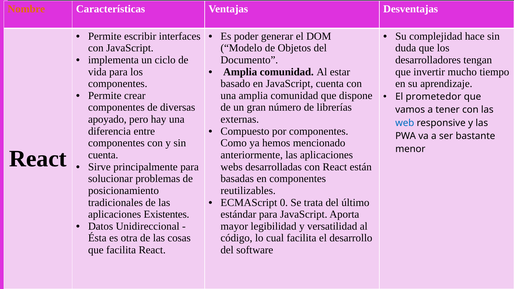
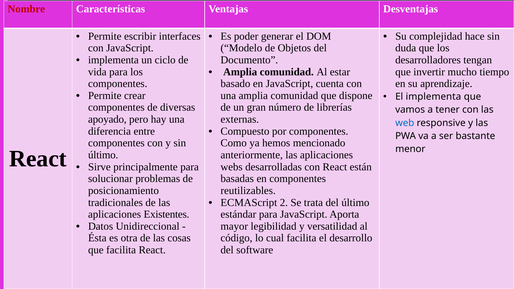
Nombre colour: orange -> red (26, 9)
El prometedor: prometedor -> implementa (433, 97)
cuenta: cuenta -> último (103, 155)
0: 0 -> 2 (284, 203)
